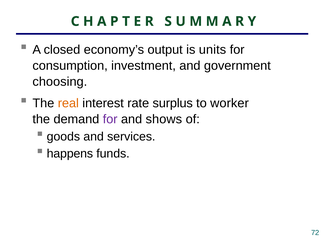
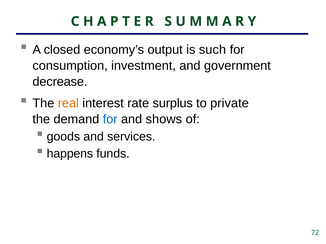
units: units -> such (212, 50)
choosing: choosing -> decrease (60, 82)
worker: worker -> private (230, 103)
for colour: purple -> blue (110, 119)
